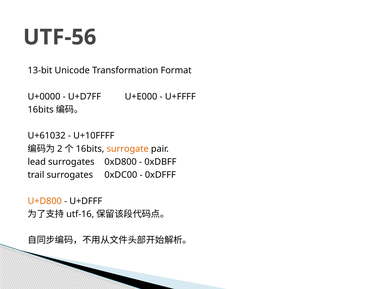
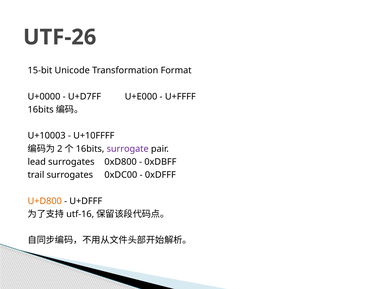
UTF-56: UTF-56 -> UTF-26 (60, 37)
13-bit: 13-bit -> 15-bit (40, 70)
U+61032: U+61032 -> U+10003 (47, 136)
surrogate colour: orange -> purple (128, 149)
